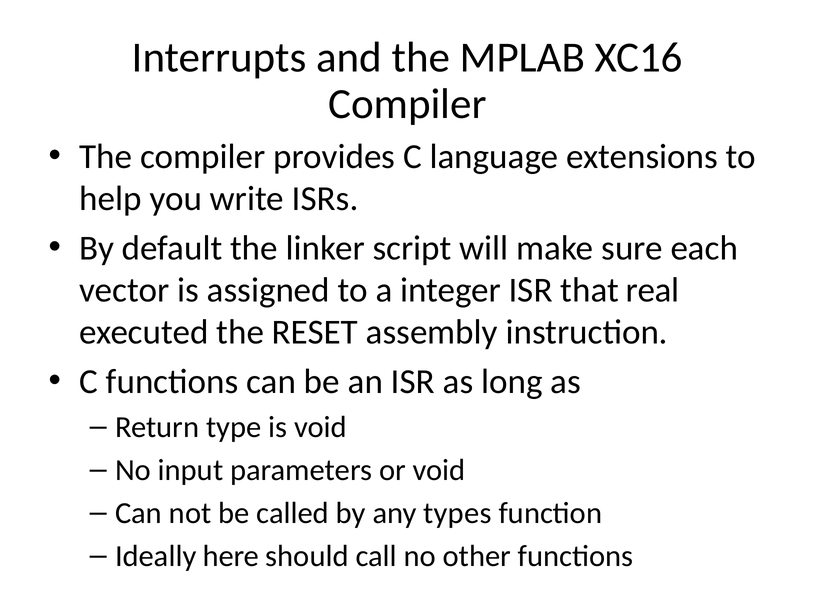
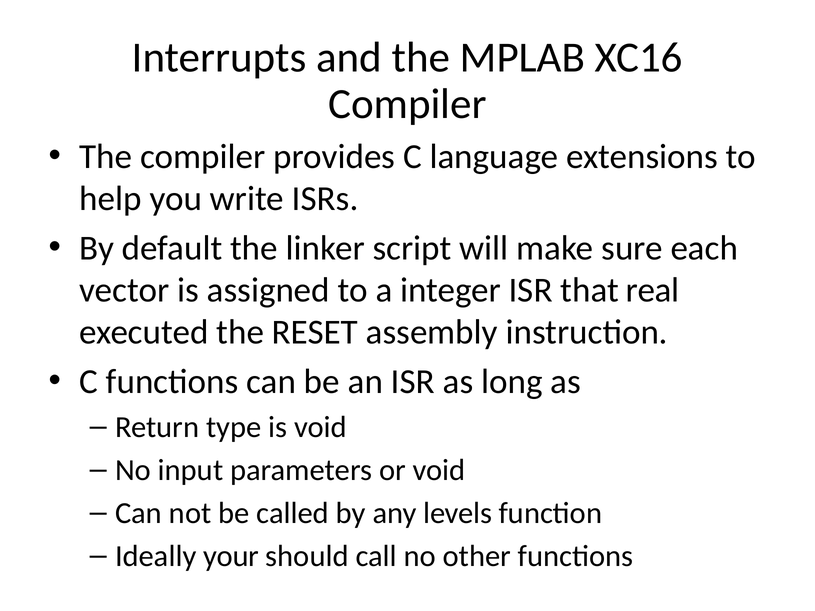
types: types -> levels (458, 513)
here: here -> your (231, 556)
